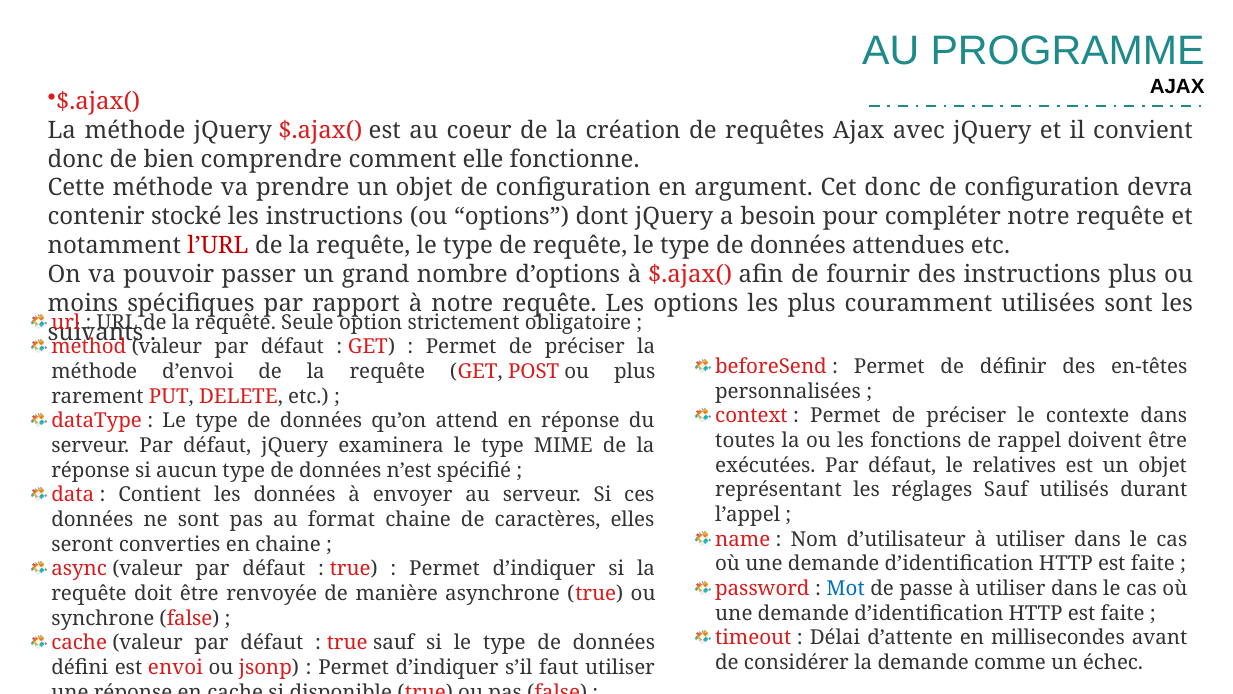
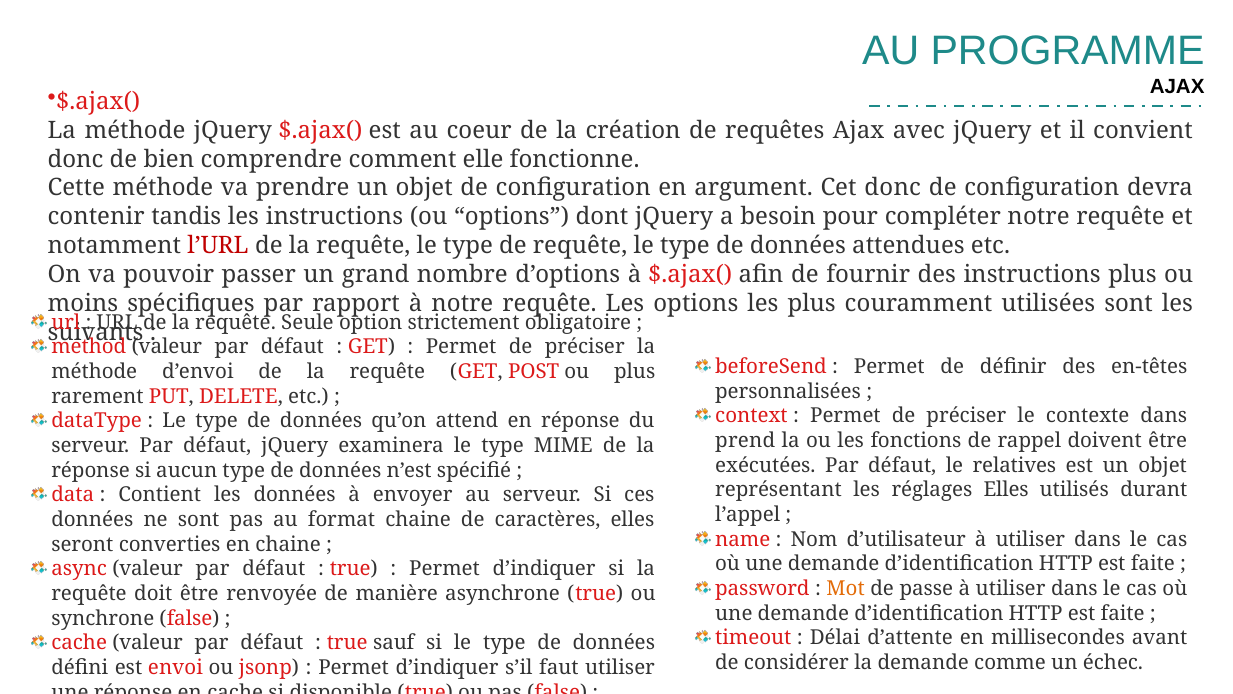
stocké: stocké -> tandis (186, 217)
toutes: toutes -> prend (745, 441)
réglages Sauf: Sauf -> Elles (1006, 490)
Mot colour: blue -> orange (846, 589)
